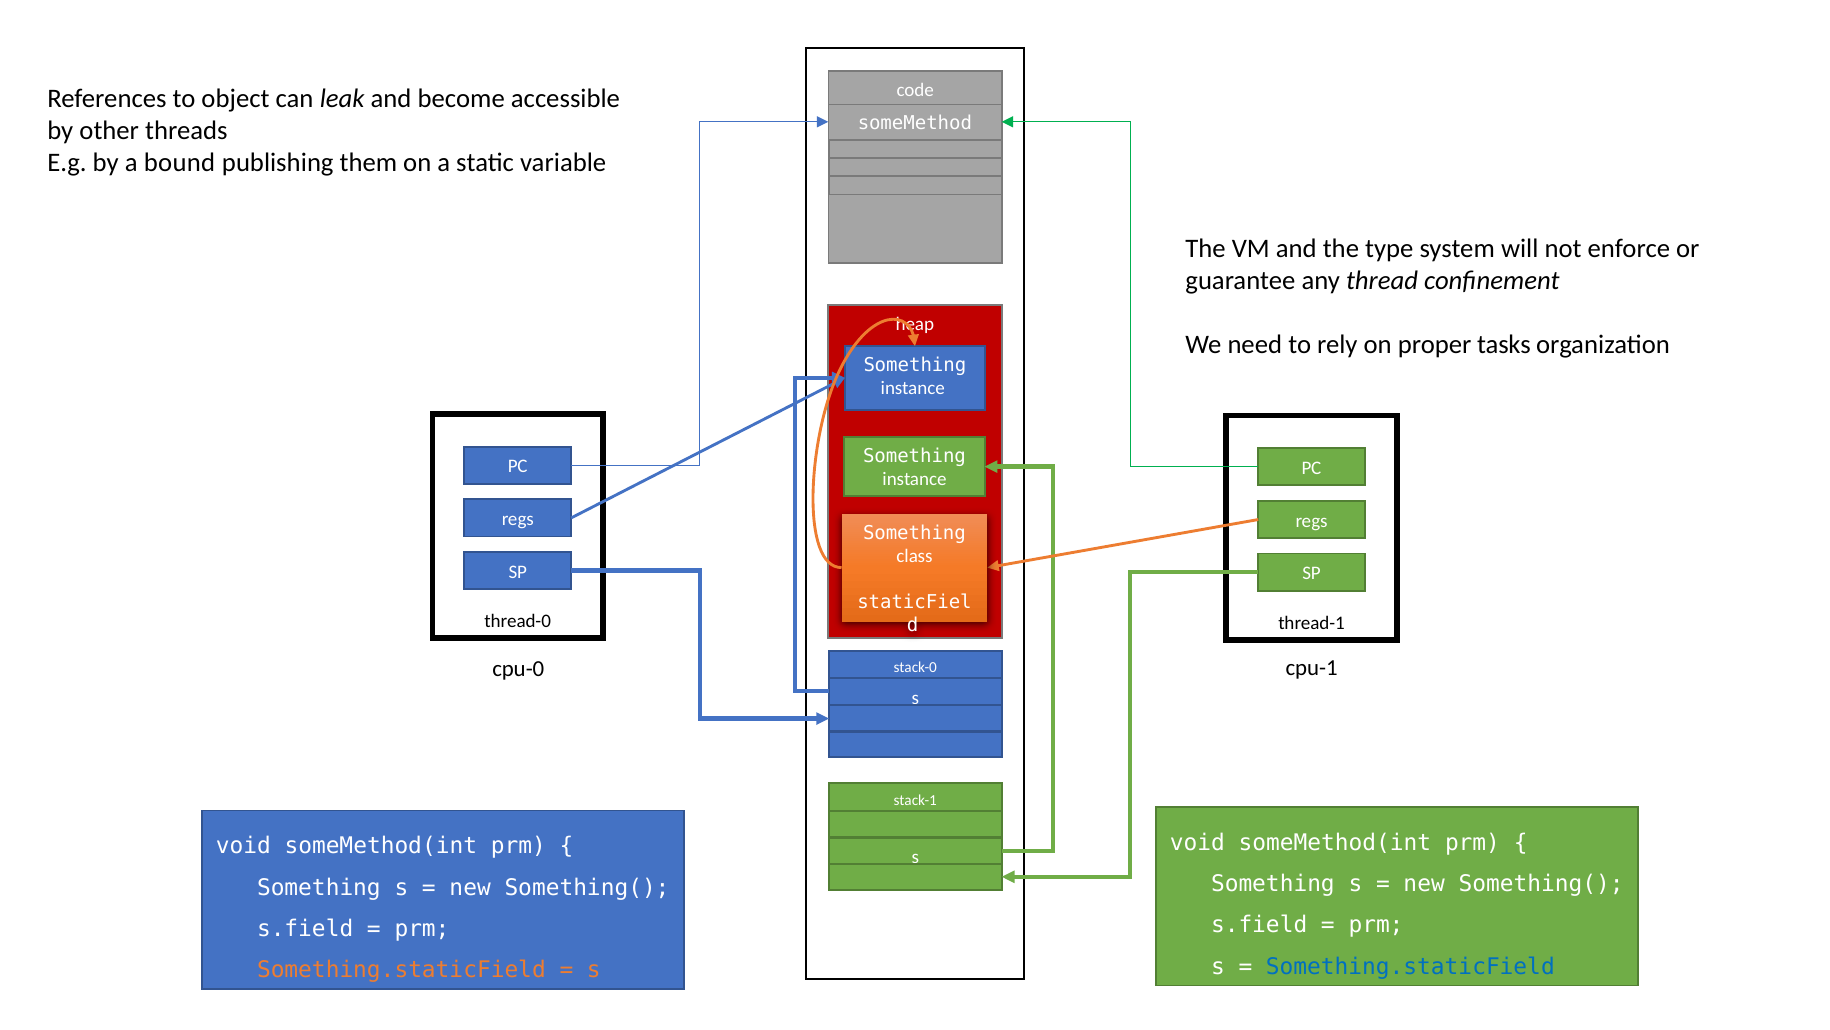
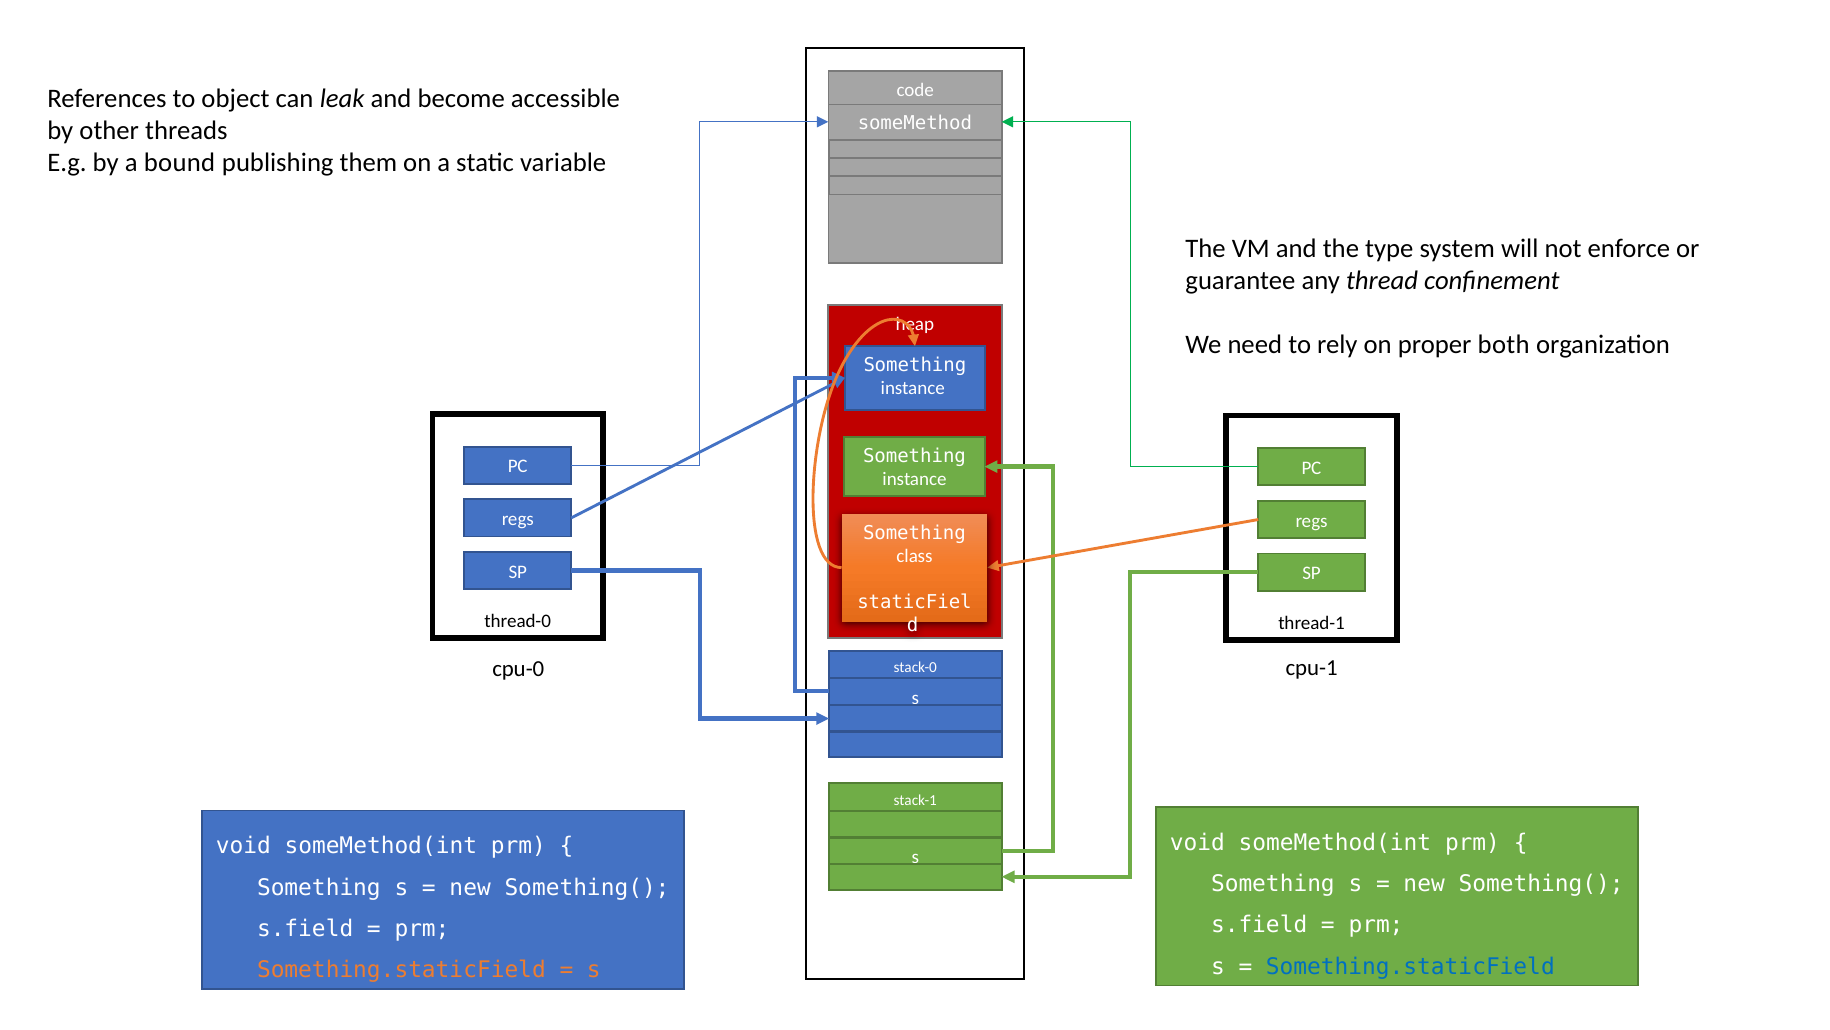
tasks: tasks -> both (1504, 345)
